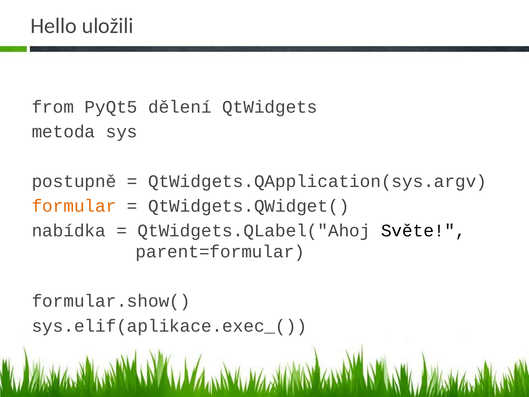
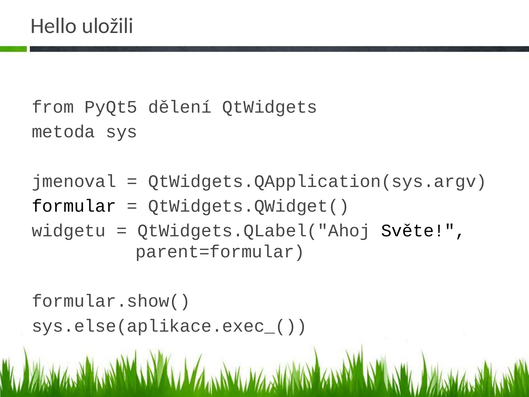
postupně: postupně -> jmenoval (74, 181)
formular colour: orange -> black (74, 206)
nabídka: nabídka -> widgetu (69, 230)
sys.elif(aplikace.exec_(: sys.elif(aplikace.exec_( -> sys.else(aplikace.exec_( (169, 326)
